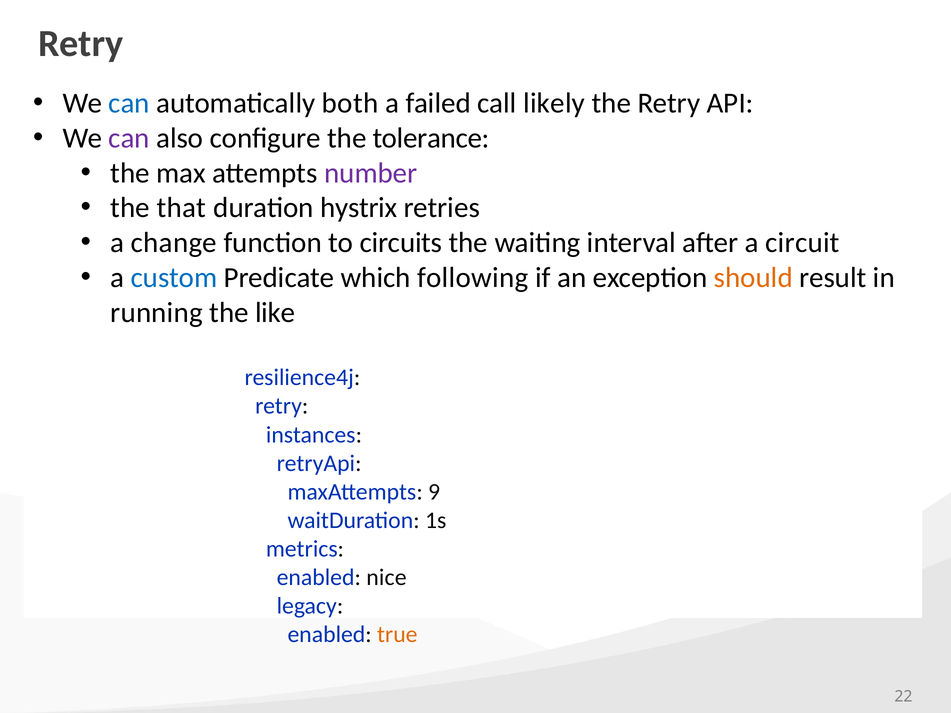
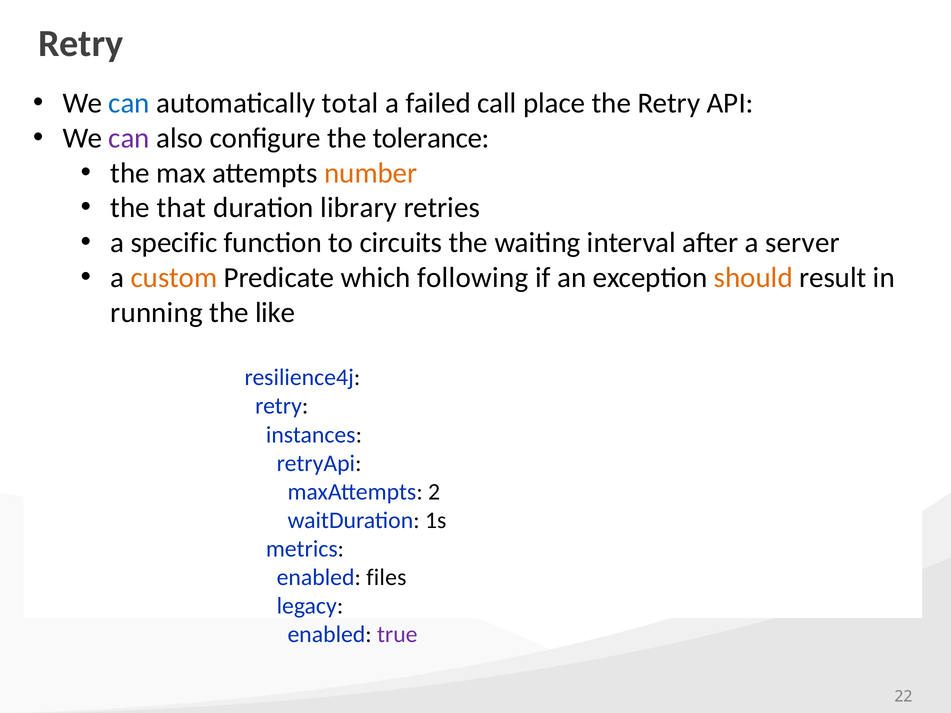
both: both -> total (350, 103)
likely: likely -> place (554, 103)
number colour: purple -> orange (371, 173)
hystrix: hystrix -> library (359, 208)
change: change -> specific (174, 243)
circuit: circuit -> server (802, 243)
custom colour: blue -> orange (174, 278)
9: 9 -> 2 (434, 492)
nice: nice -> files (386, 577)
true colour: orange -> purple (397, 635)
